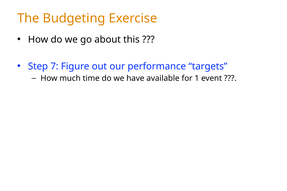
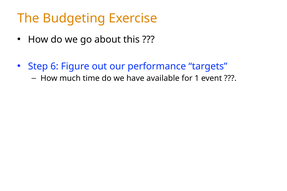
7: 7 -> 6 (54, 66)
